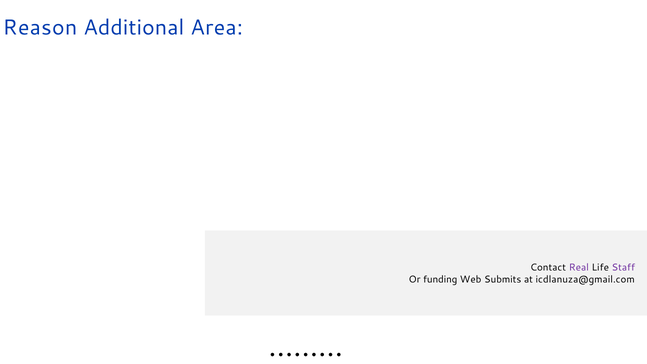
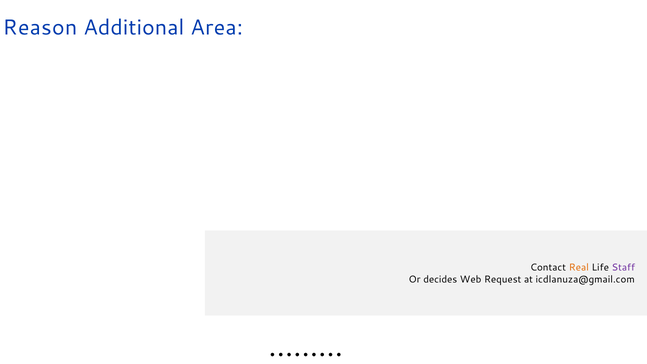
Real colour: purple -> orange (579, 267)
funding: funding -> decides (440, 279)
Submits: Submits -> Request (503, 279)
